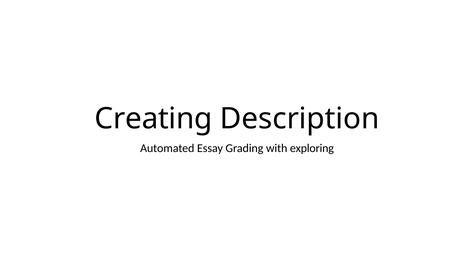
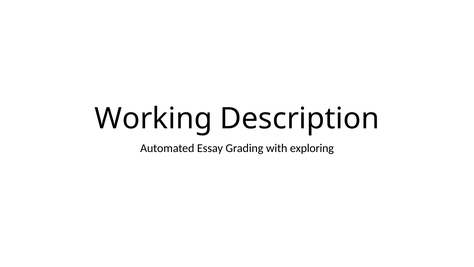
Creating: Creating -> Working (153, 118)
